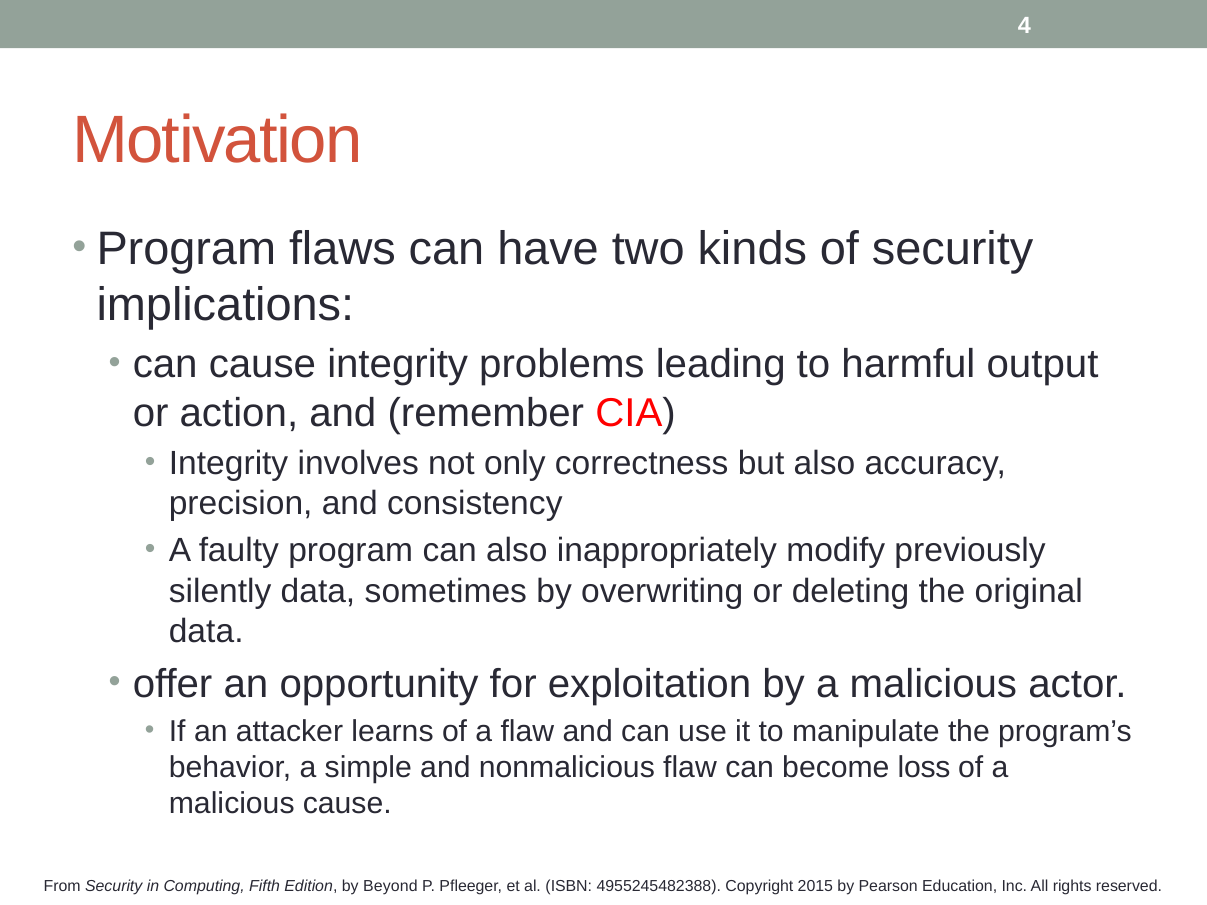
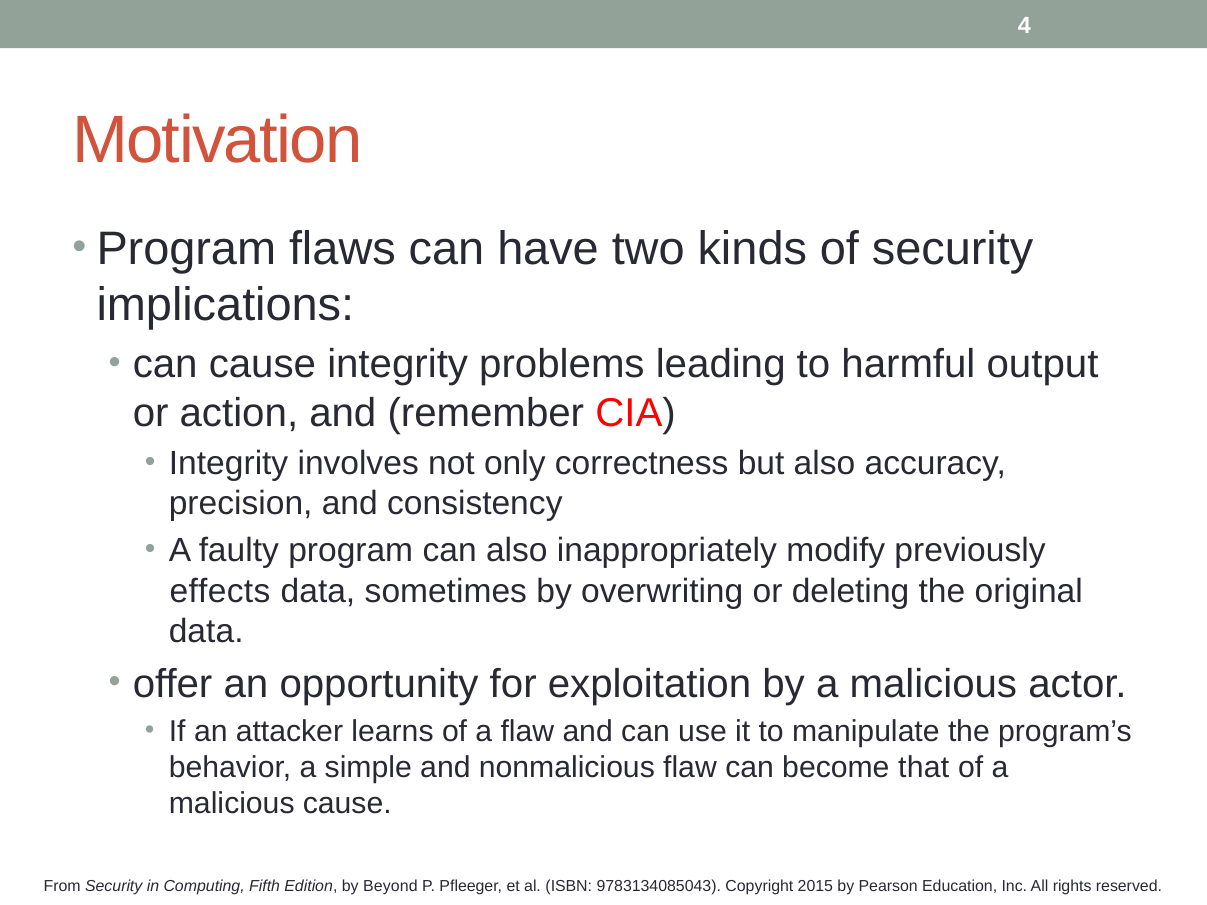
silently: silently -> effects (220, 591)
loss: loss -> that (924, 768)
4955245482388: 4955245482388 -> 9783134085043 (659, 887)
